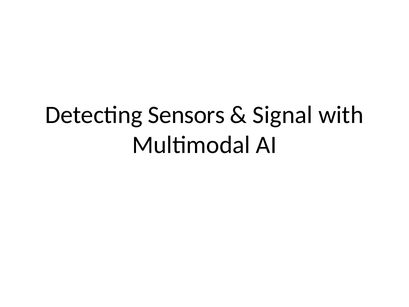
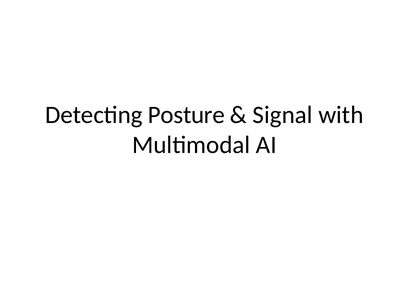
Sensors: Sensors -> Posture (186, 115)
